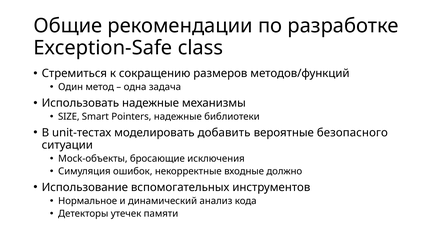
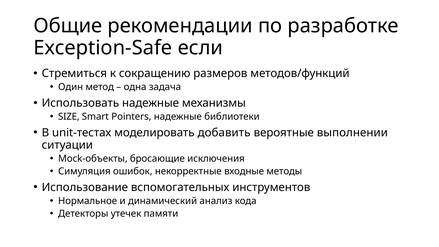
class: class -> если (200, 48)
безопасного: безопасного -> выполнении (352, 133)
должно: должно -> методы (284, 171)
